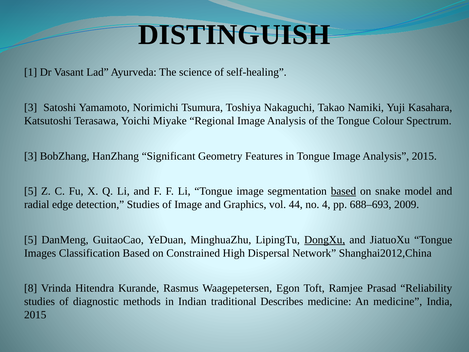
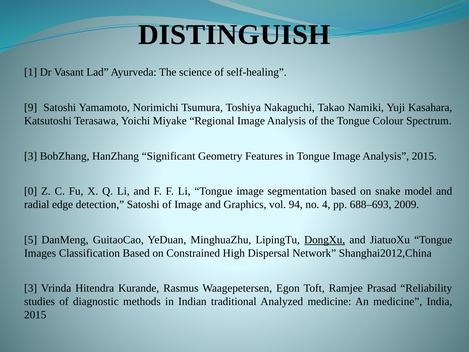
3: 3 -> 9 (31, 107)
5: 5 -> 0 (31, 191)
based underline: present -> none (343, 191)
detection Studies: Studies -> Satoshi (143, 204)
44: 44 -> 94 (296, 204)
8: 8 -> 3 (31, 288)
Describes: Describes -> Analyzed (282, 301)
